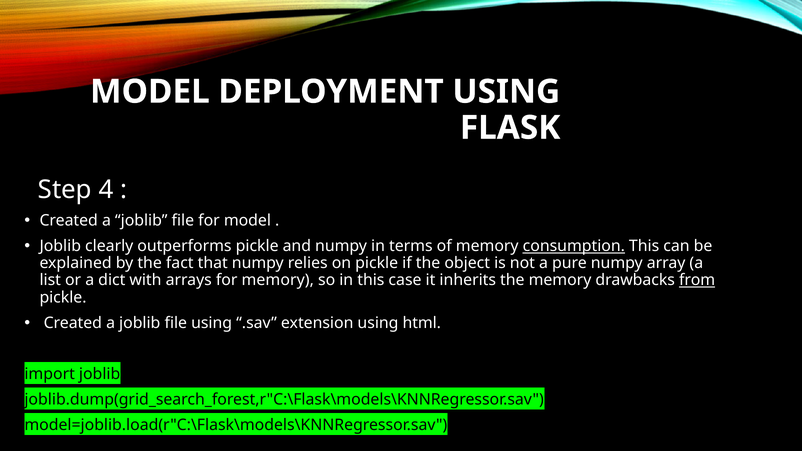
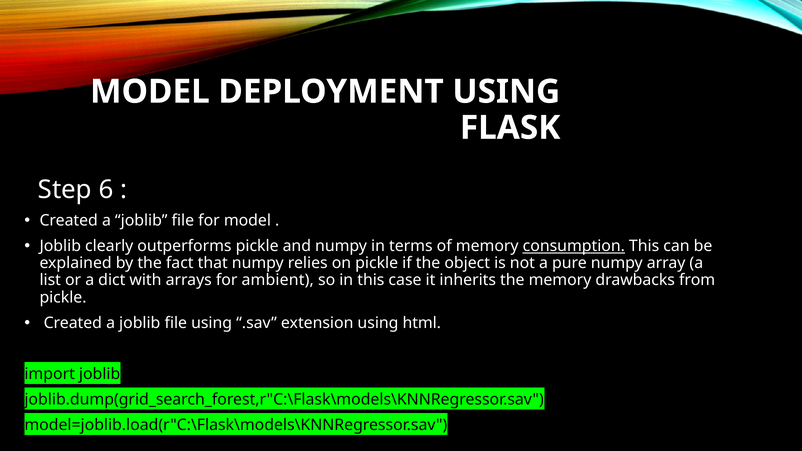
4: 4 -> 6 (106, 190)
for memory: memory -> ambient (278, 280)
from underline: present -> none (697, 280)
